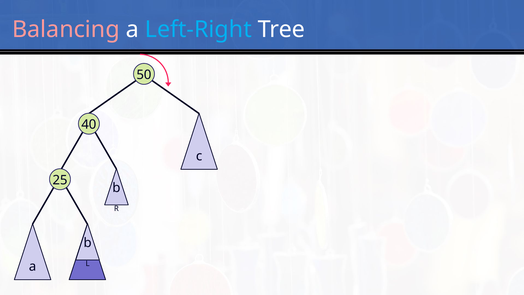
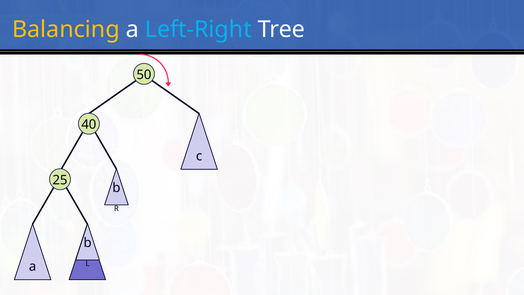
Balancing colour: pink -> yellow (66, 30)
